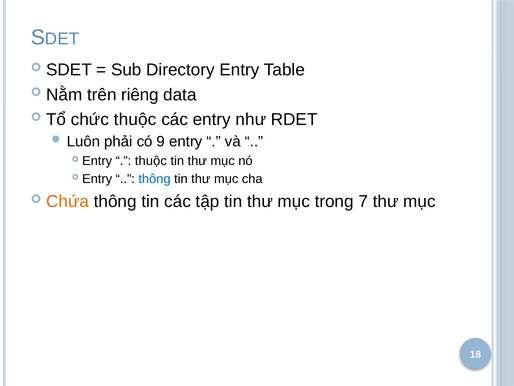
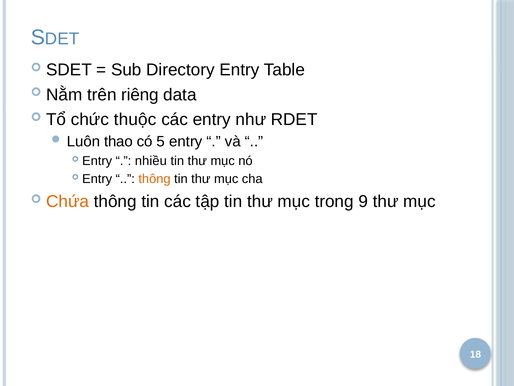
phải: phải -> thao (118, 142)
9: 9 -> 5 (161, 142)
thuộc: thuộc -> nhiều (151, 161)
thông colour: blue -> orange (154, 179)
7: 7 -> 9 (363, 201)
